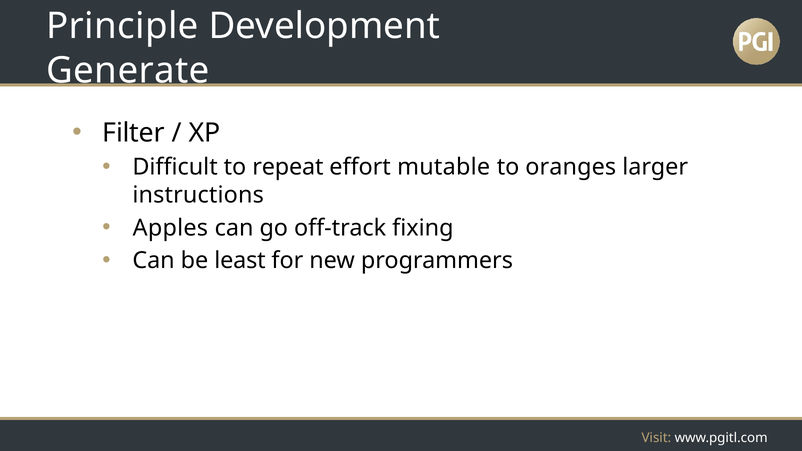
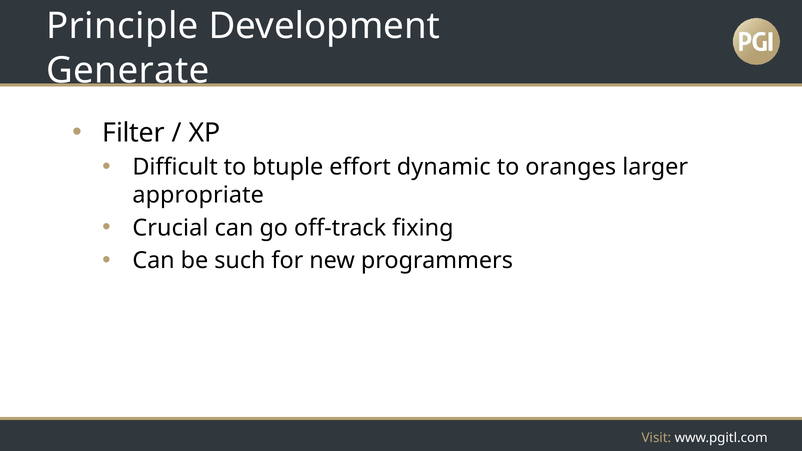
repeat: repeat -> btuple (288, 167)
mutable: mutable -> dynamic (444, 167)
instructions: instructions -> appropriate (198, 195)
Apples: Apples -> Crucial (170, 228)
least: least -> such (240, 261)
